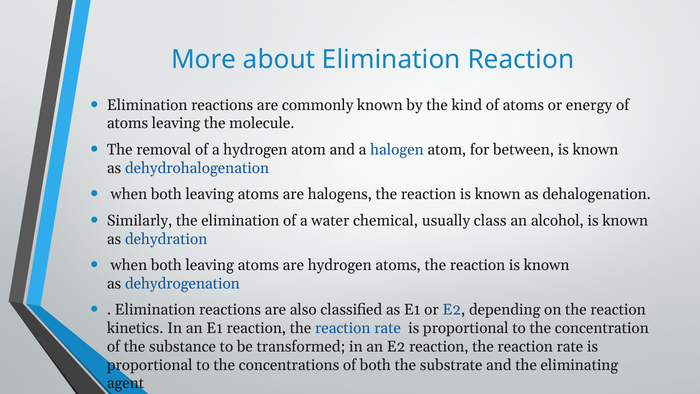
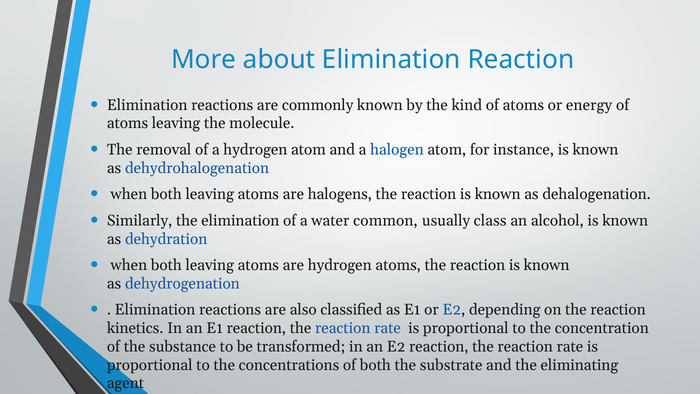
between: between -> instance (524, 150)
chemical: chemical -> common (385, 220)
